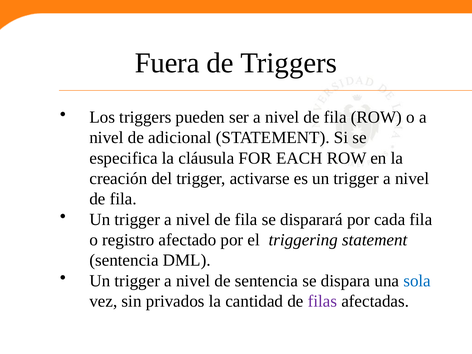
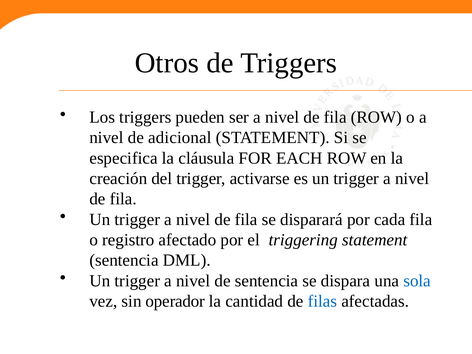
Fuera: Fuera -> Otros (167, 63)
privados: privados -> operador (175, 301)
filas colour: purple -> blue (322, 301)
